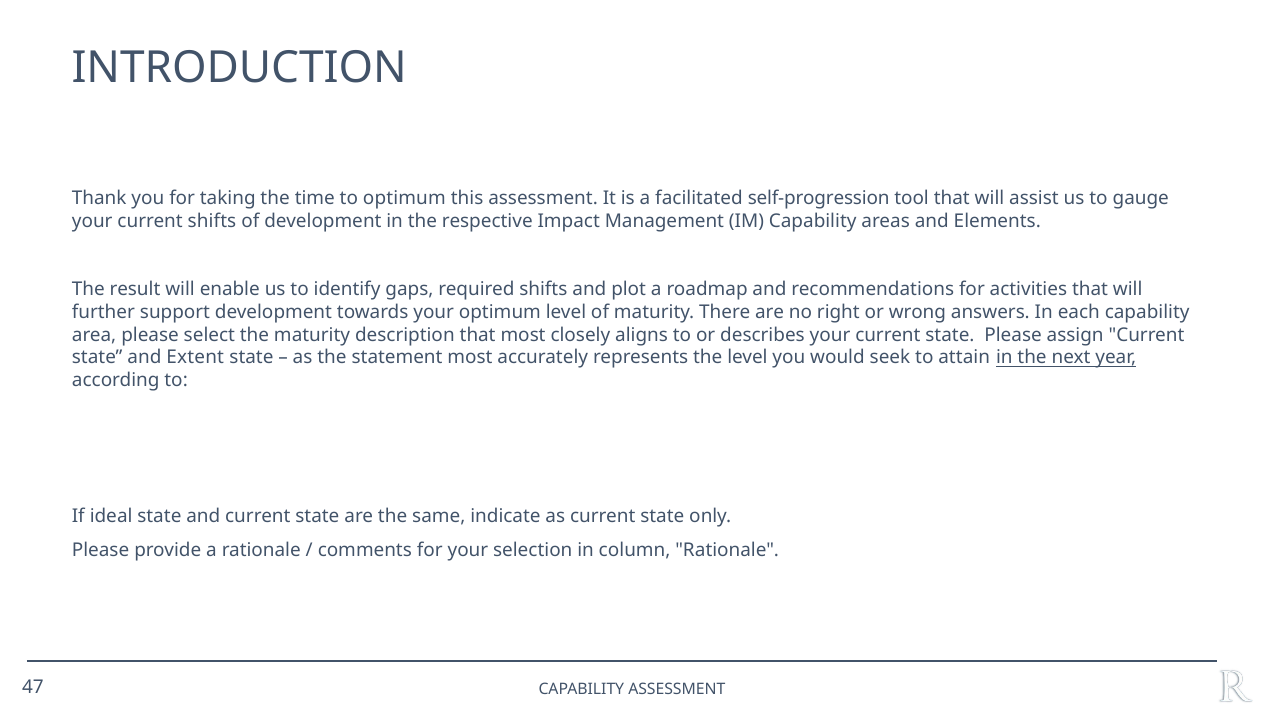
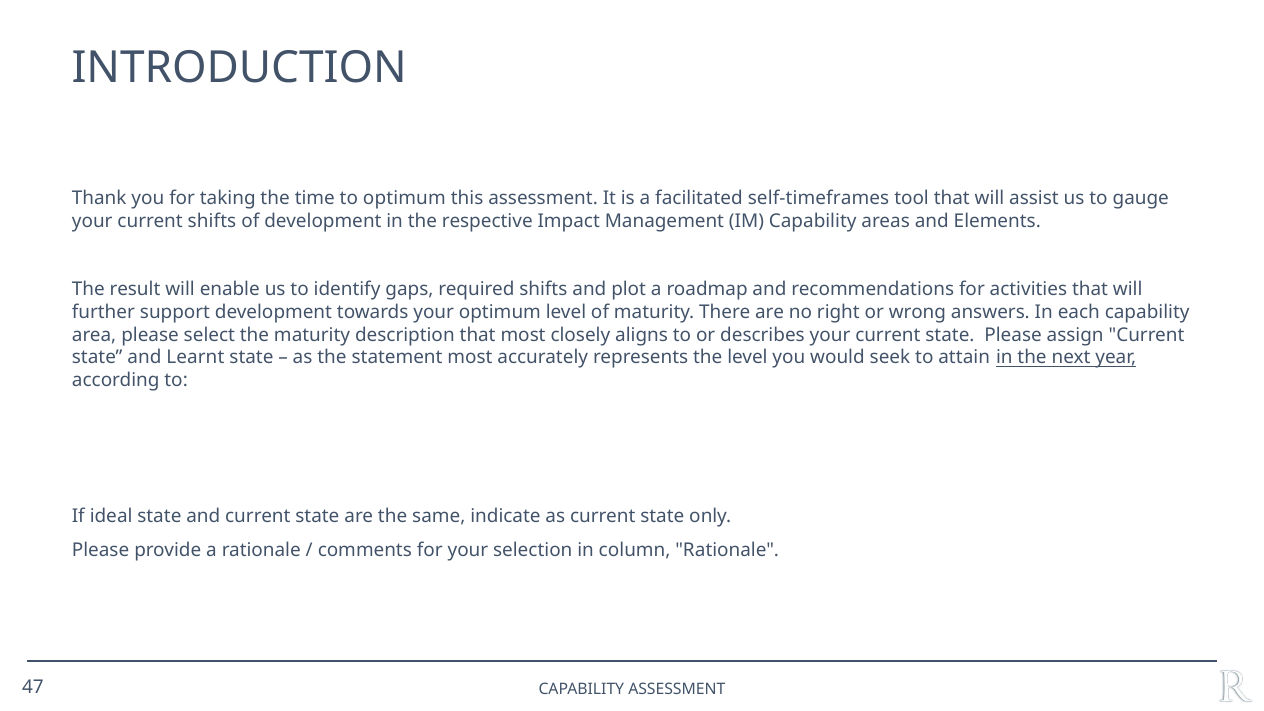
self-progression: self-progression -> self-timeframes (819, 199)
Extent: Extent -> Learnt (195, 358)
